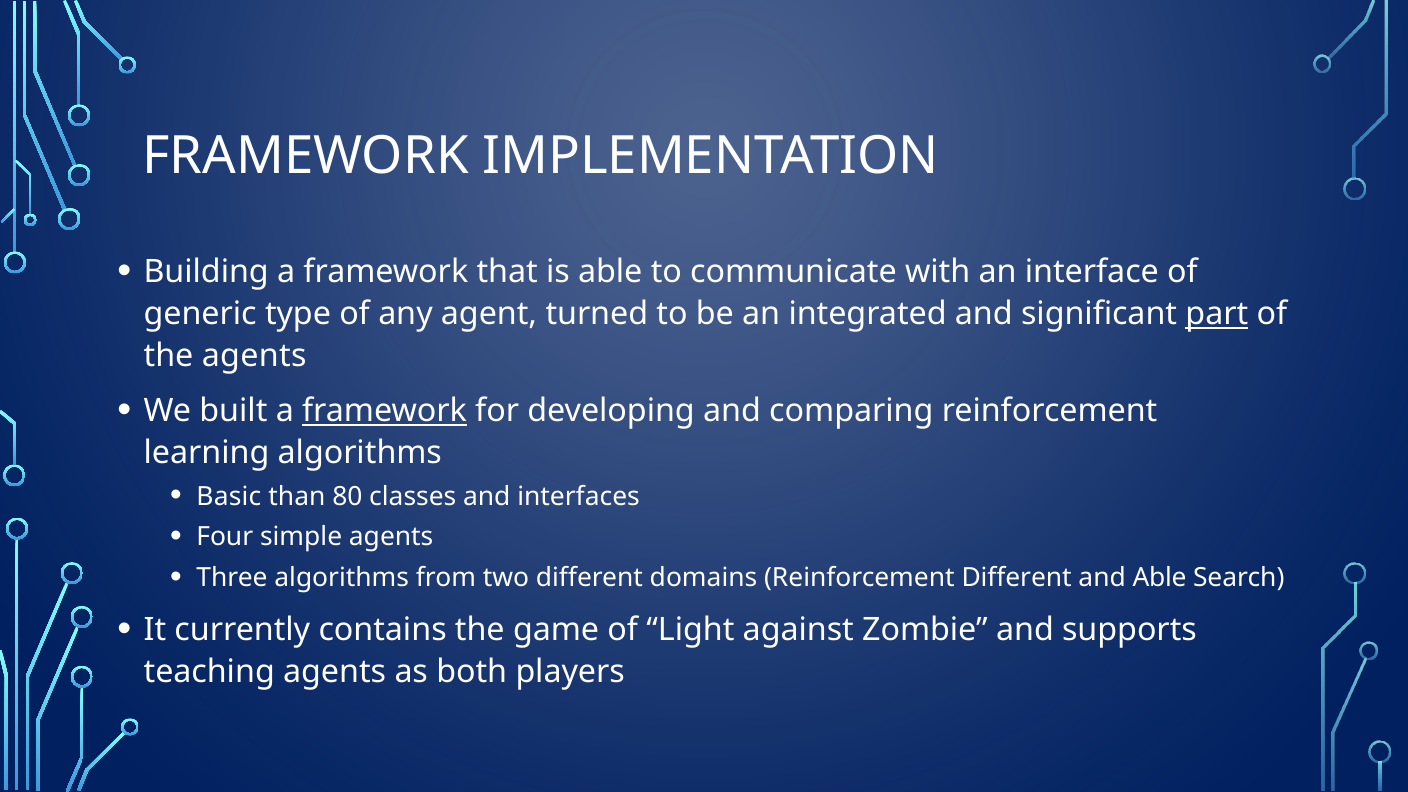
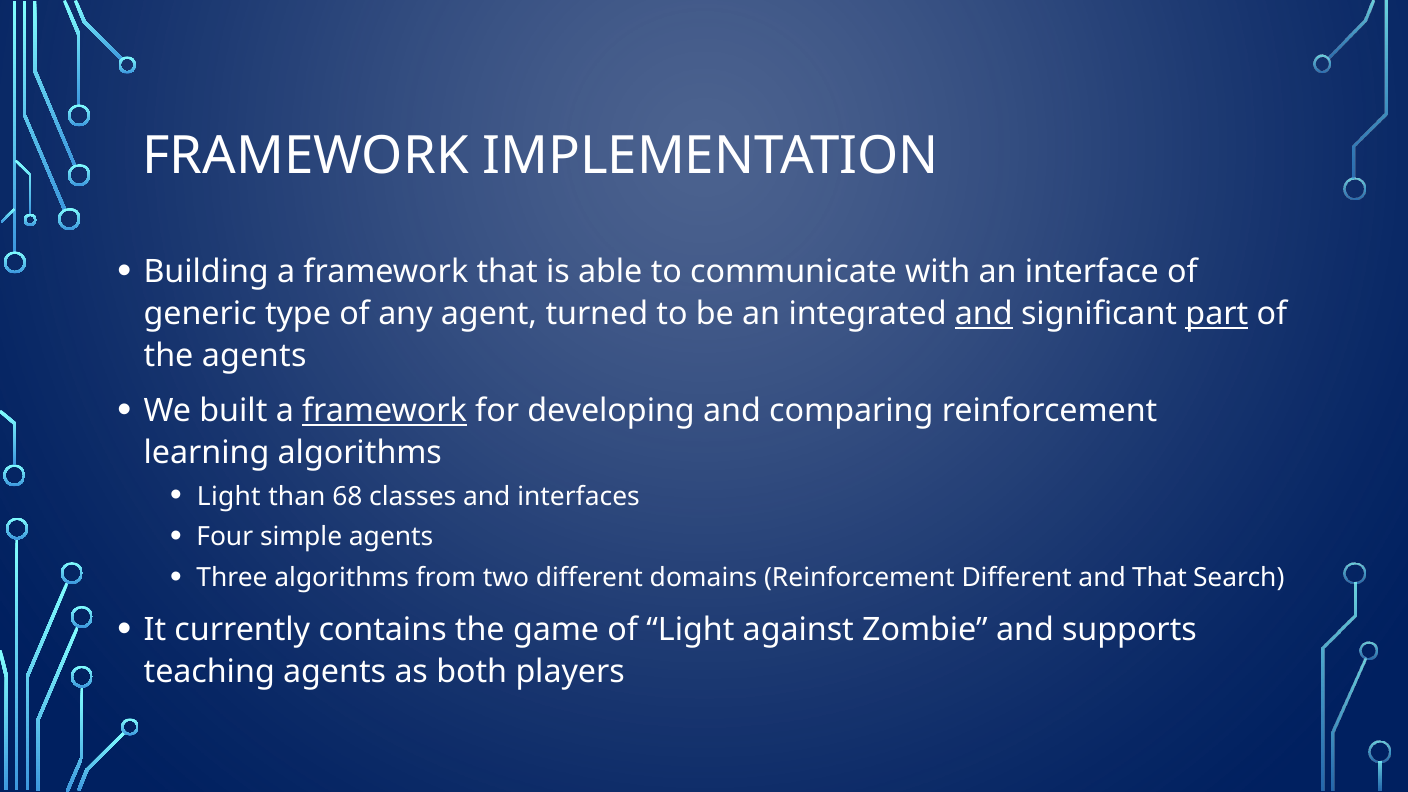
and underline: none -> present (984, 314)
Basic: Basic -> Light (229, 496)
80: 80 -> 68 (347, 496)
and Able: Able -> That (1160, 578)
